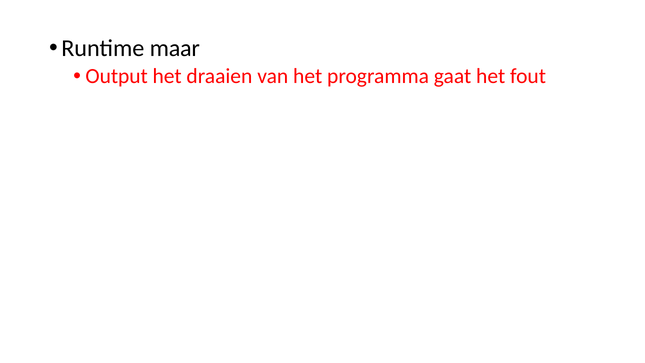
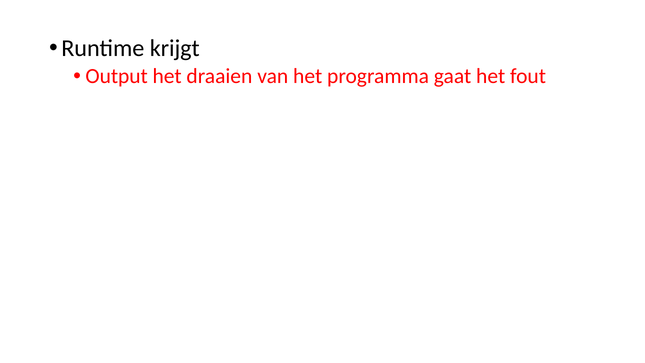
maar: maar -> krijgt (175, 48)
